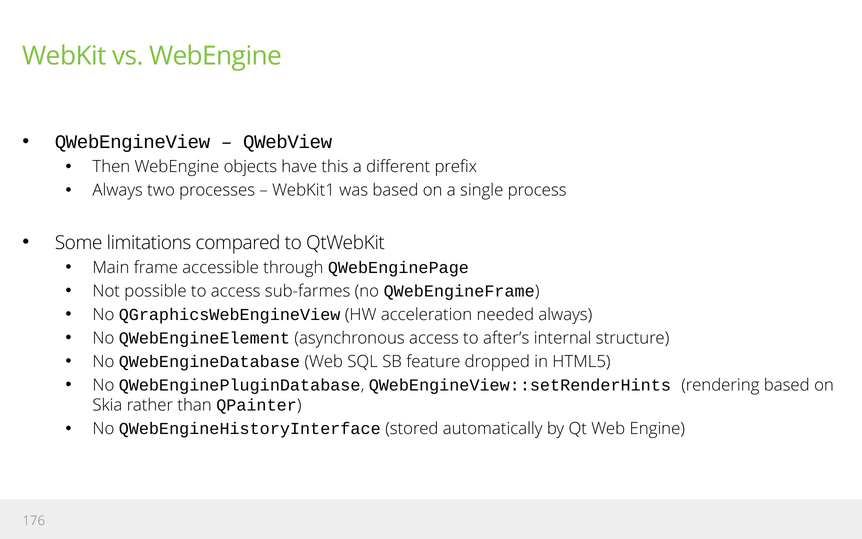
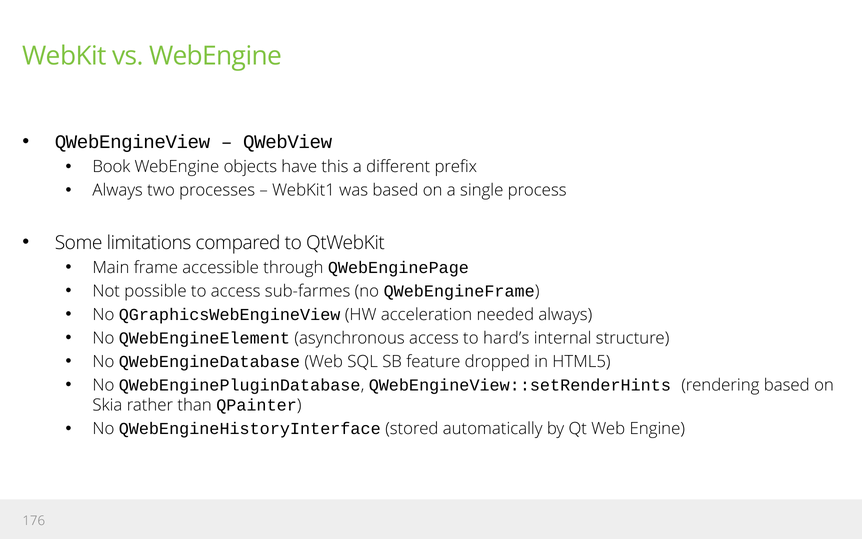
Then: Then -> Book (111, 167)
after’s: after’s -> hard’s (506, 338)
